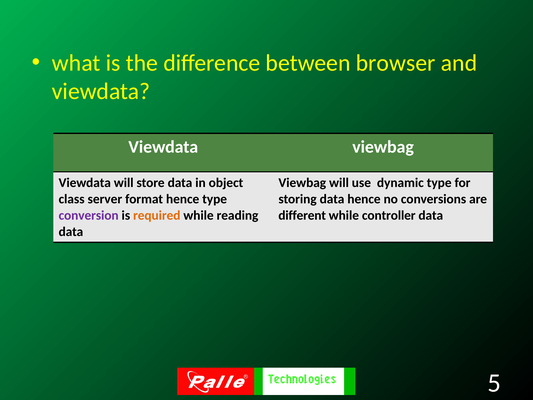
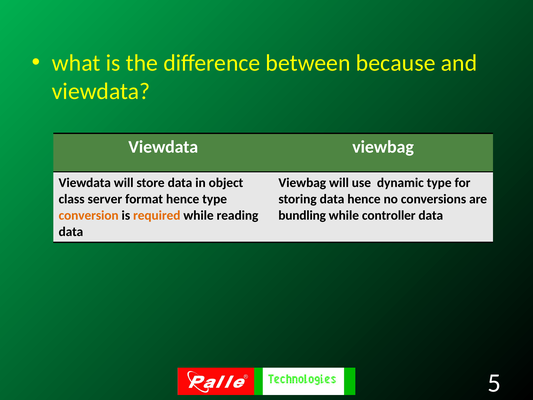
browser: browser -> because (396, 63)
conversion colour: purple -> orange (89, 215)
different: different -> bundling (302, 215)
